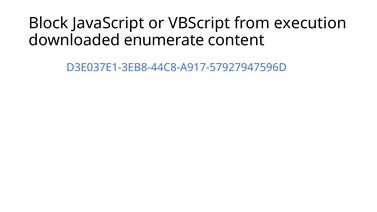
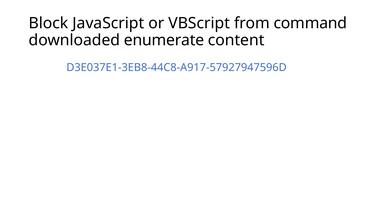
execution: execution -> command (310, 23)
